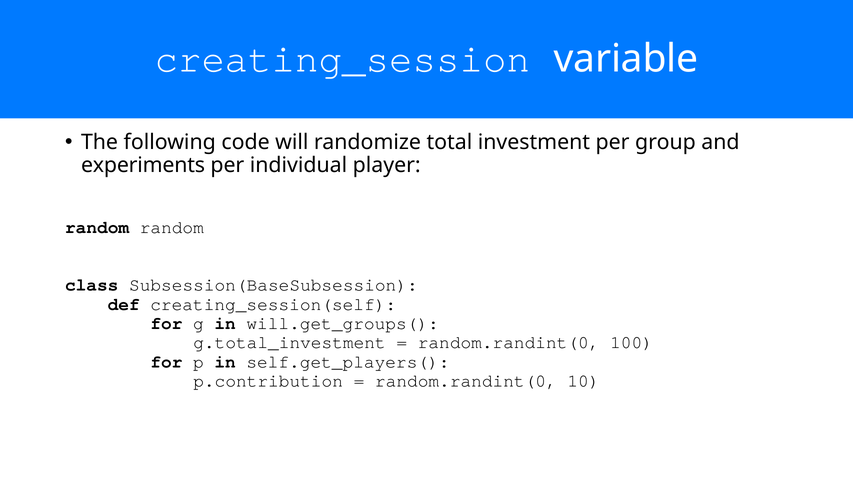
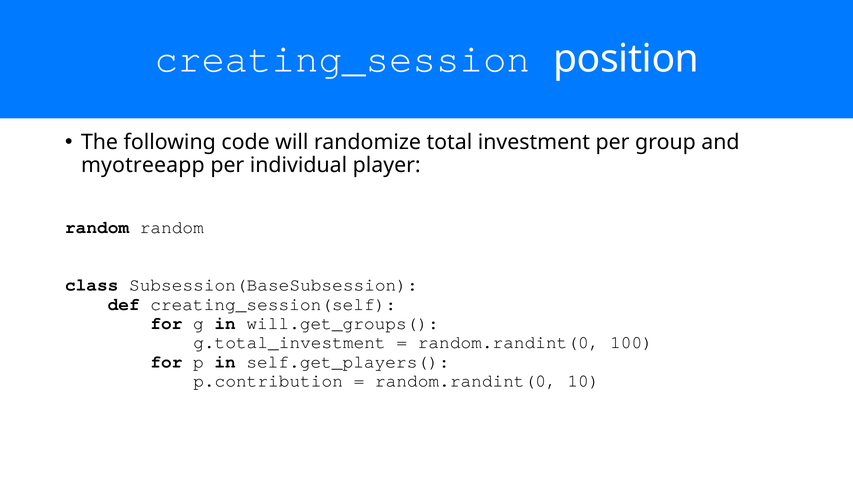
variable: variable -> position (626, 59)
experiments: experiments -> myotreeapp (143, 165)
